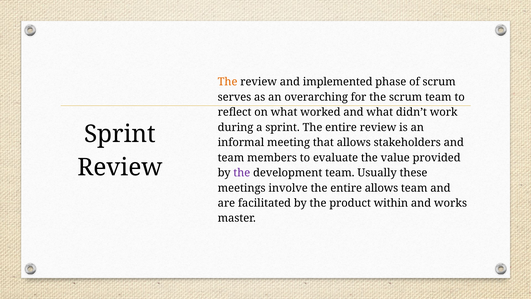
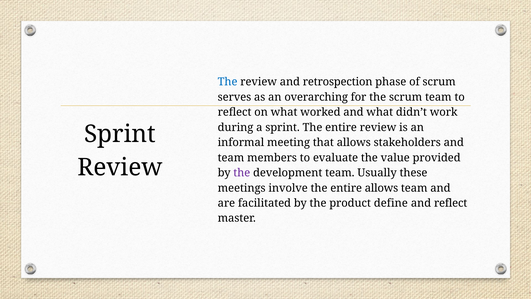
The colour: orange -> blue (228, 82)
implemented: implemented -> retrospection (338, 82)
within: within -> define (391, 203)
and works: works -> reflect (451, 203)
